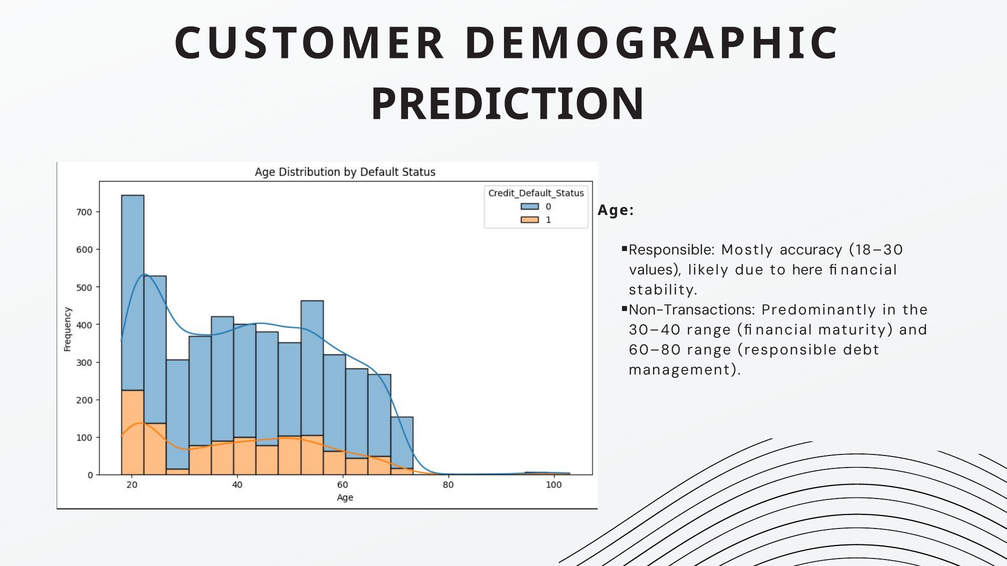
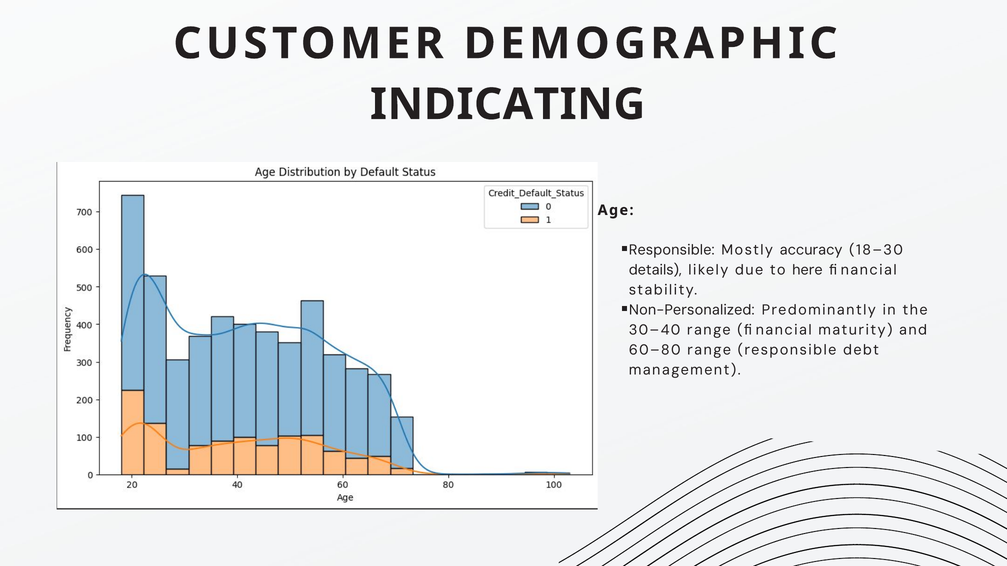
PREDICTION: PREDICTION -> INDICATING (508, 105)
values: values -> details (655, 270)
Non-Transactions: Non-Transactions -> Non-Personalized (692, 310)
